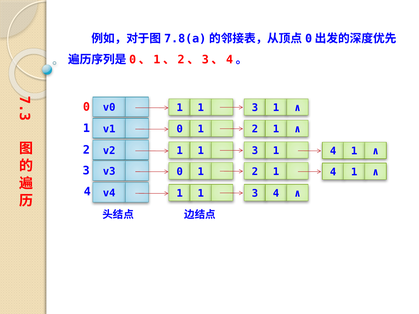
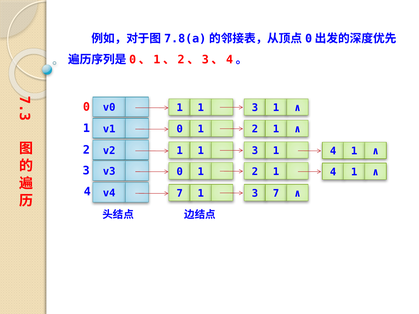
v4 1: 1 -> 7 (180, 193)
1 3 4: 4 -> 7 (276, 193)
